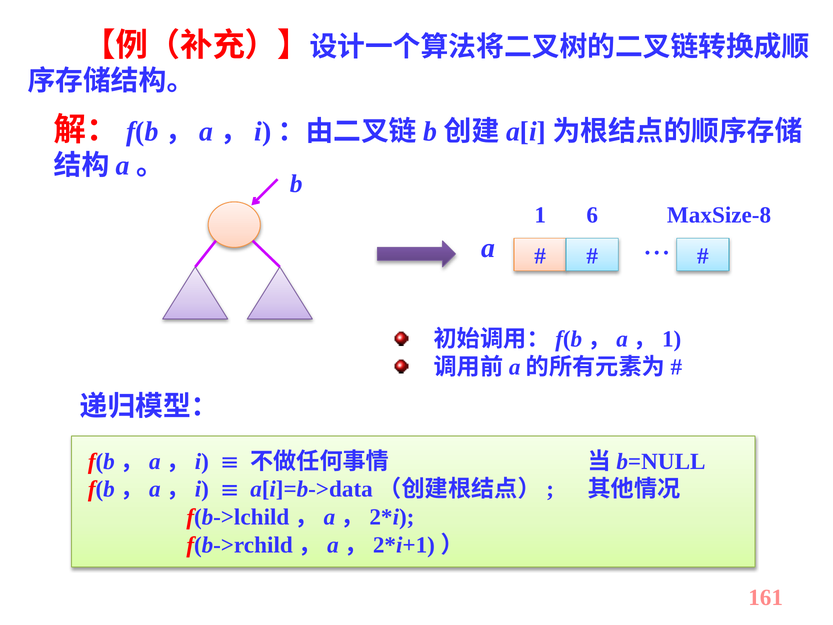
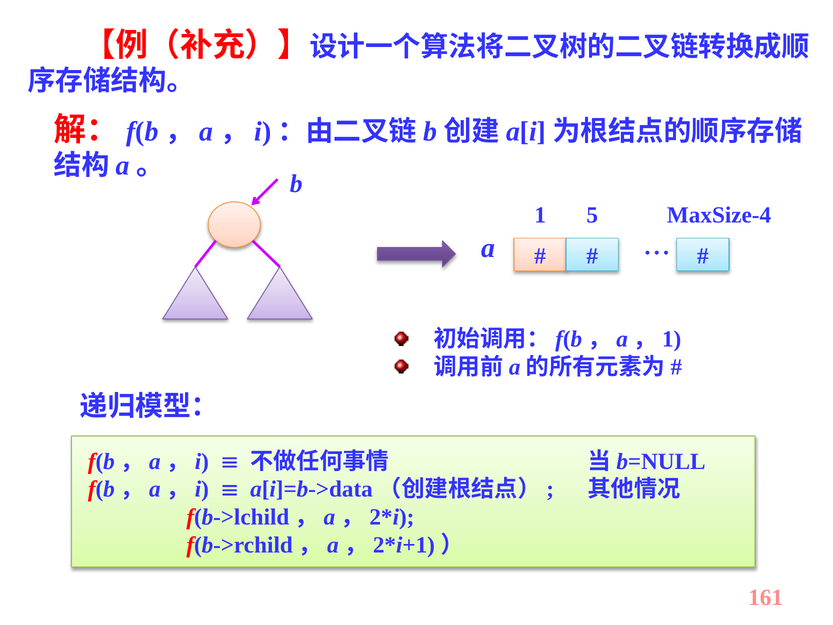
6: 6 -> 5 (592, 215)
MaxSize-8: MaxSize-8 -> MaxSize-4 (719, 215)
